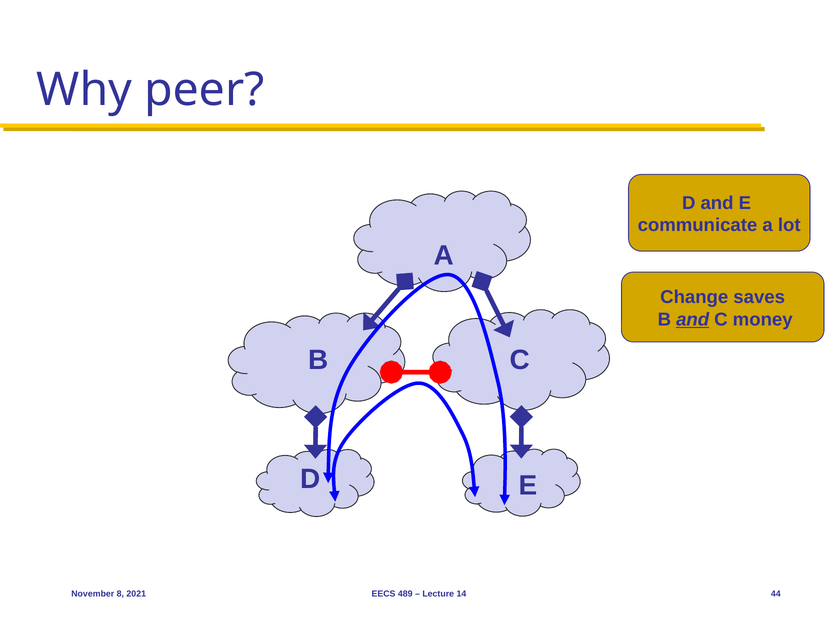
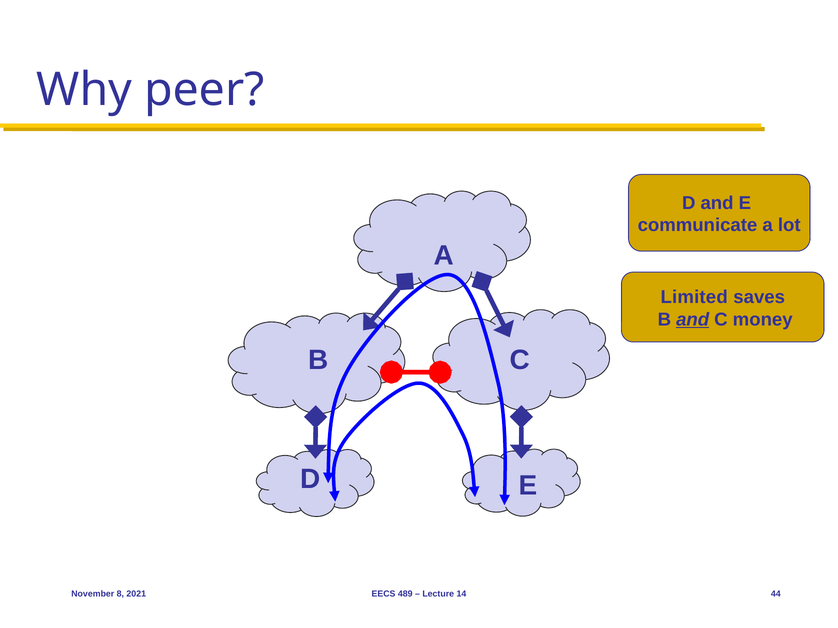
Change: Change -> Limited (694, 297)
